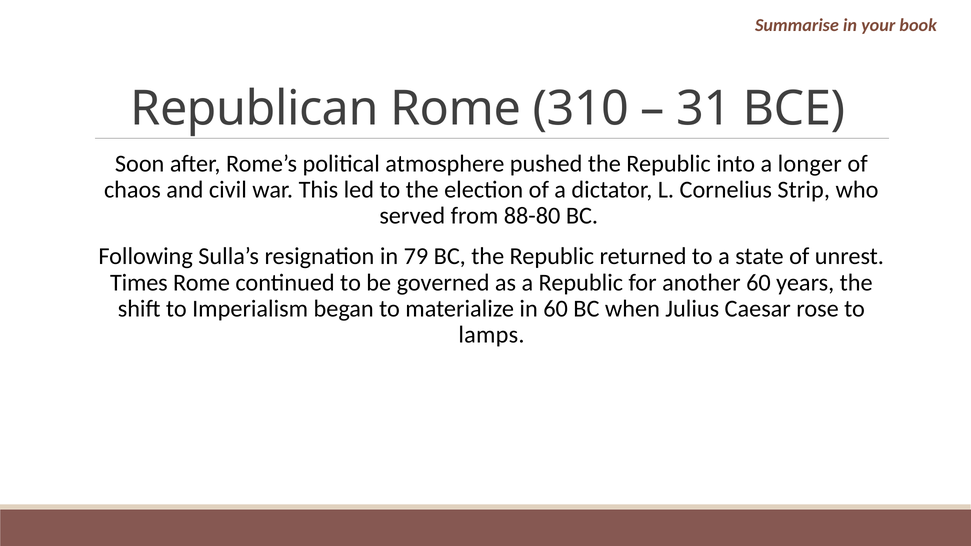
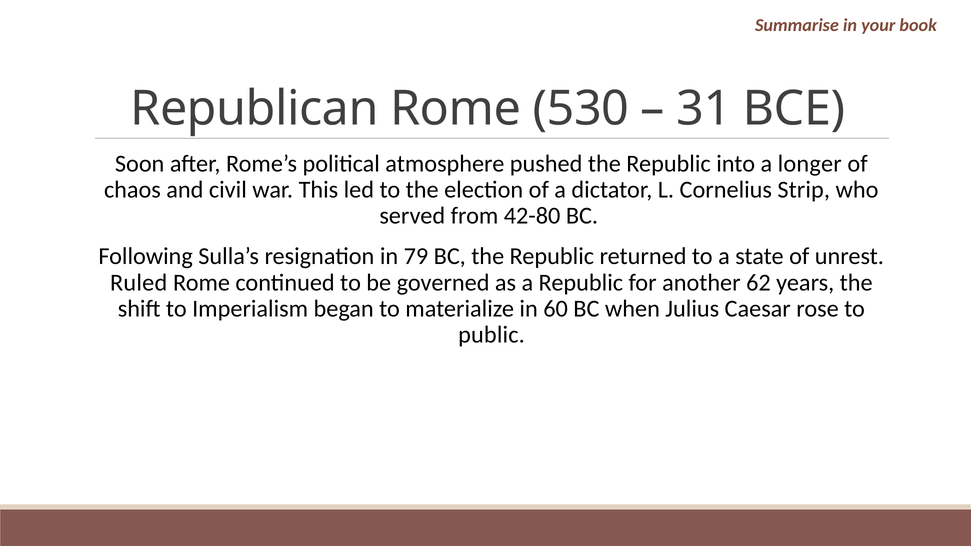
310: 310 -> 530 (581, 109)
88-80: 88-80 -> 42-80 (532, 216)
Times: Times -> Ruled (139, 283)
another 60: 60 -> 62 (758, 283)
lamps: lamps -> public (492, 335)
